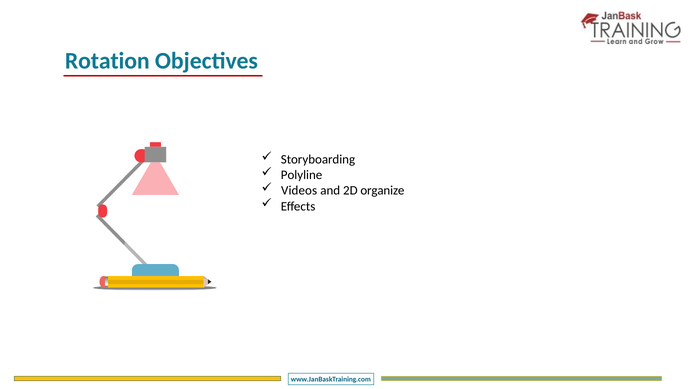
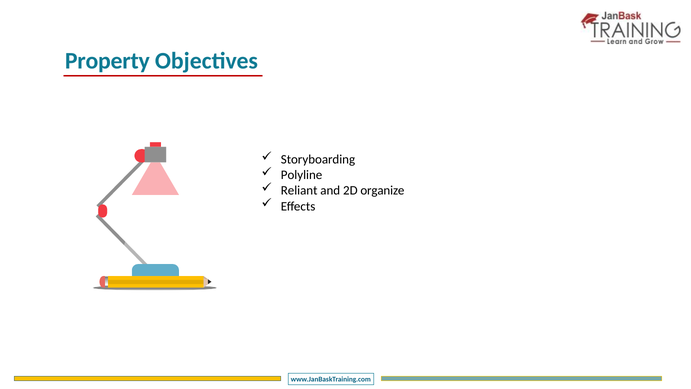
Rotation: Rotation -> Property (107, 61)
Videos: Videos -> Reliant (299, 191)
